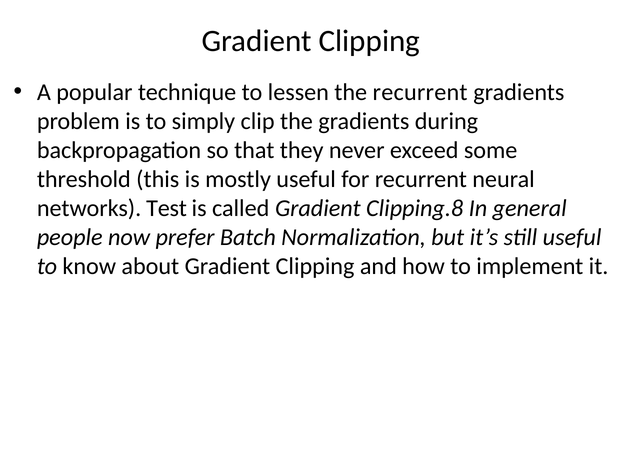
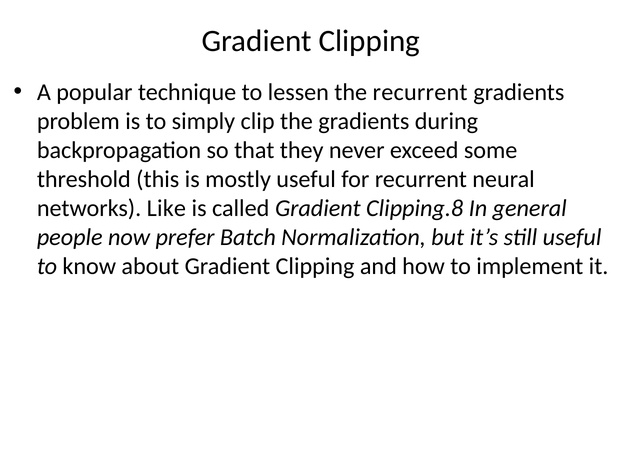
Test: Test -> Like (166, 208)
